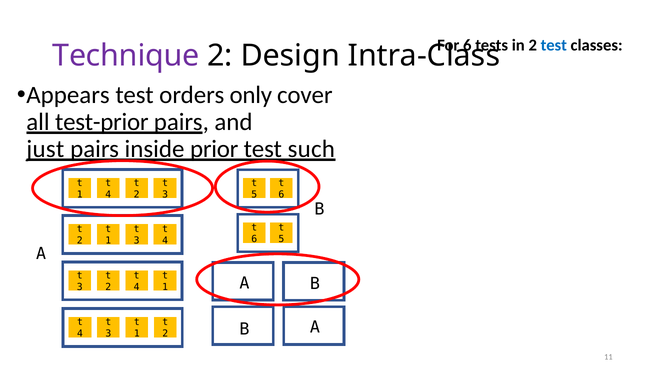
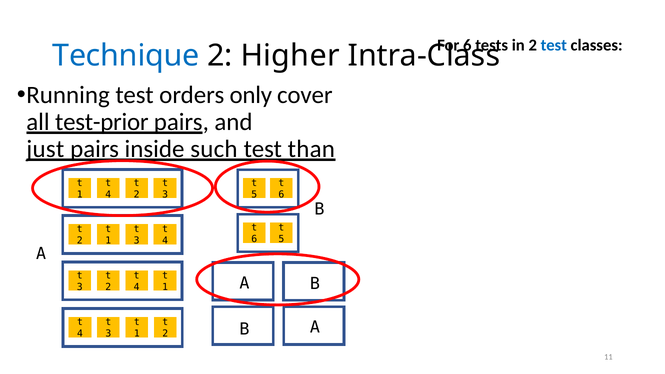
Technique colour: purple -> blue (126, 56)
Design: Design -> Higher (290, 56)
Appears: Appears -> Running (68, 95)
prior: prior -> such (214, 149)
such: such -> than (311, 149)
